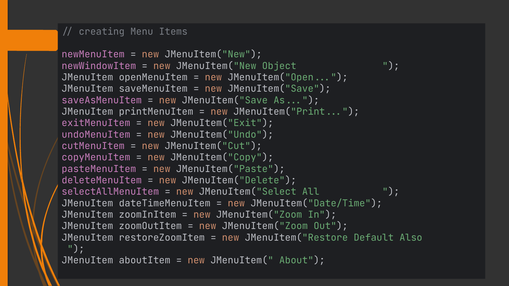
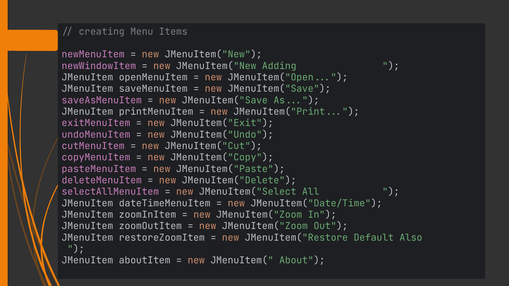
Object: Object -> Adding (279, 66)
